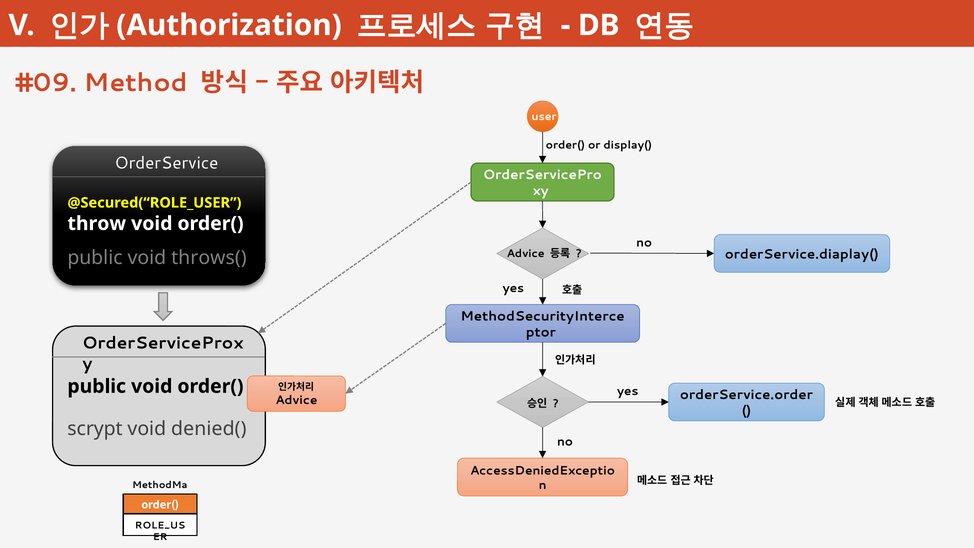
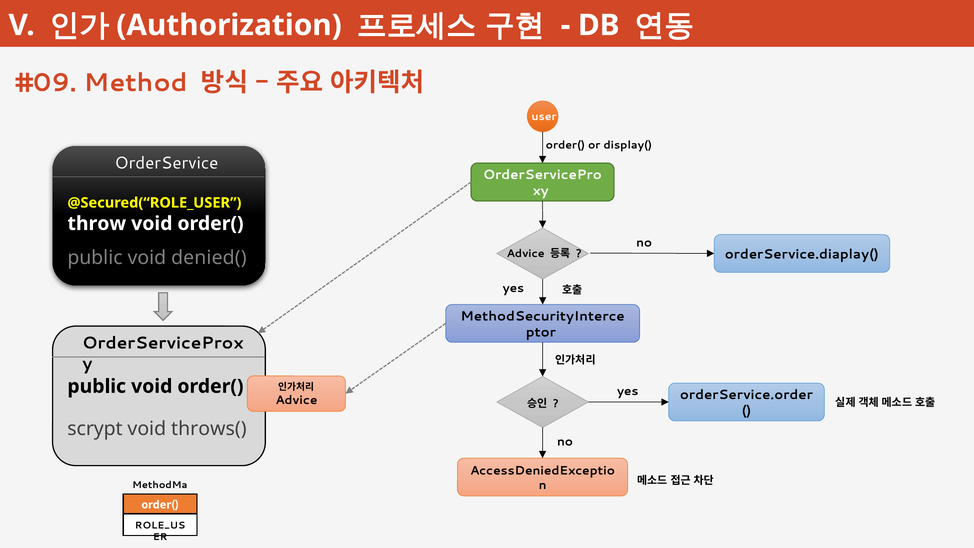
throws(: throws( -> denied( (209, 258)
denied(: denied( -> throws( (209, 429)
